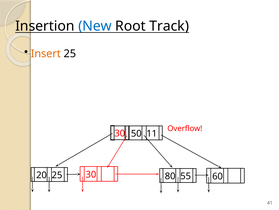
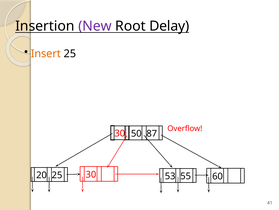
New colour: blue -> purple (95, 26)
Track: Track -> Delay (169, 26)
11: 11 -> 87 (152, 133)
80: 80 -> 53 (170, 176)
